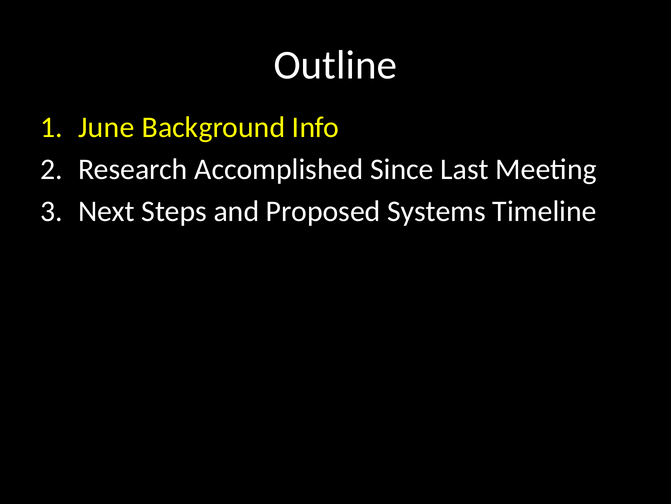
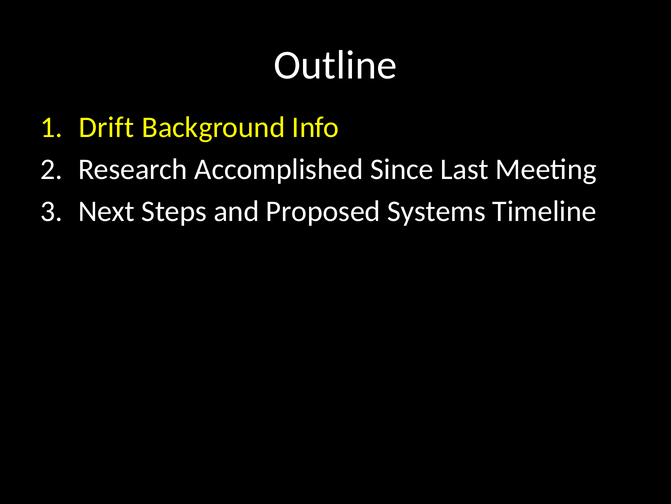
June: June -> Drift (106, 127)
